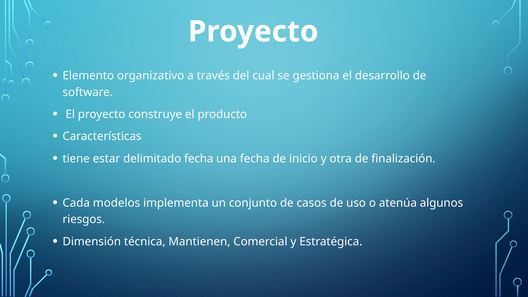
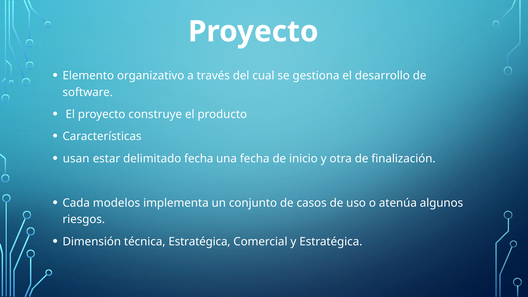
tiene: tiene -> usan (76, 159)
técnica Mantienen: Mantienen -> Estratégica (199, 242)
